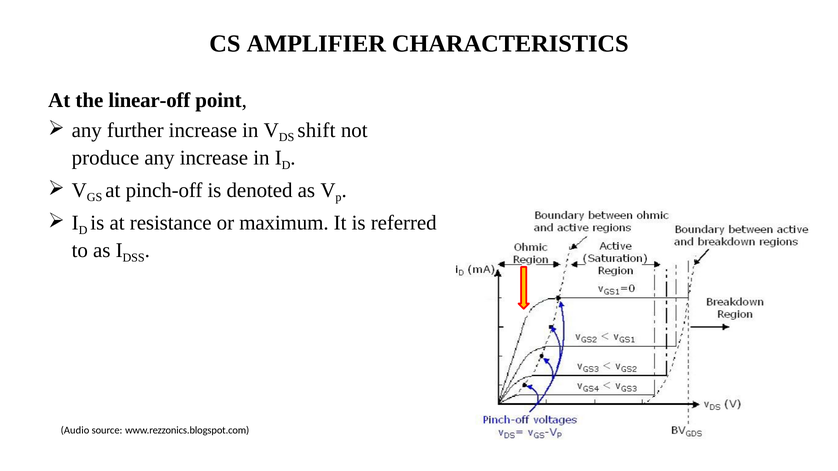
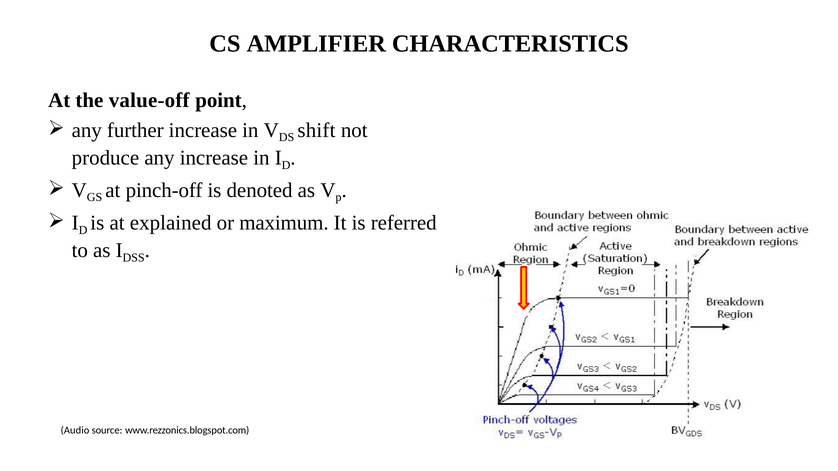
linear-off: linear-off -> value-off (149, 100)
resistance: resistance -> explained (171, 223)
